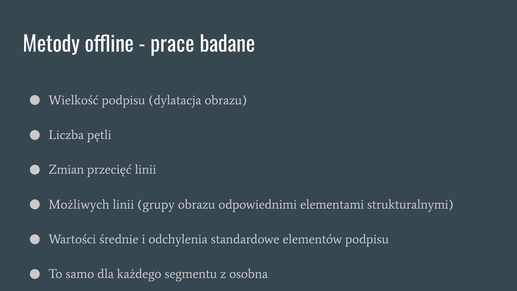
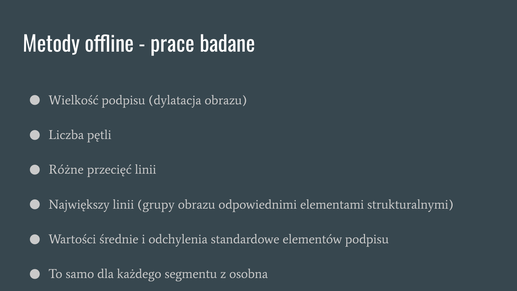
Zmian: Zmian -> Różne (66, 170)
Możliwych: Możliwych -> Największy (79, 204)
